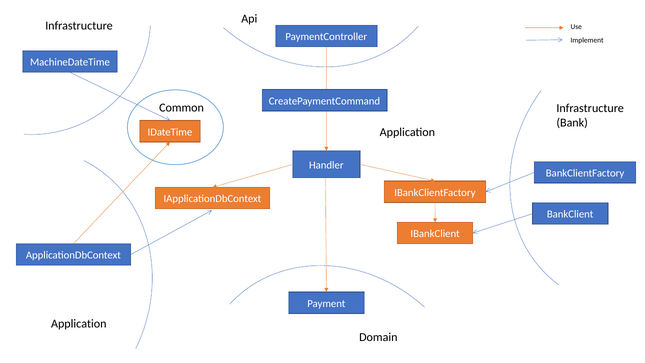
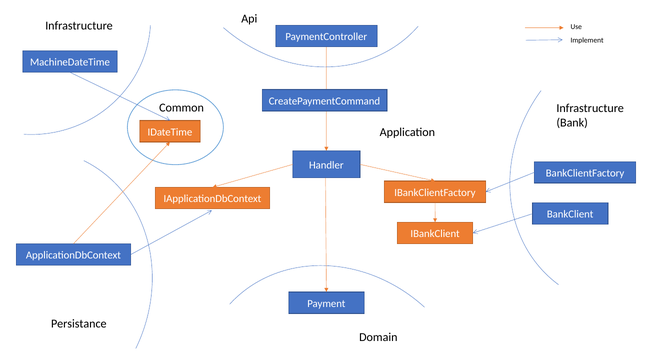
Application: Application -> Persistance (79, 324)
